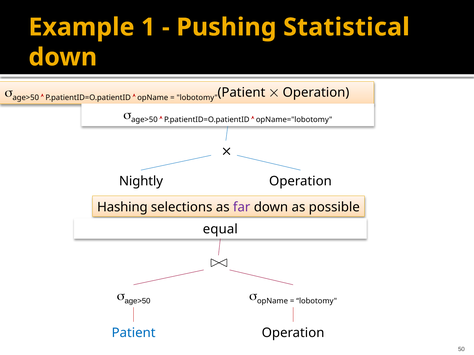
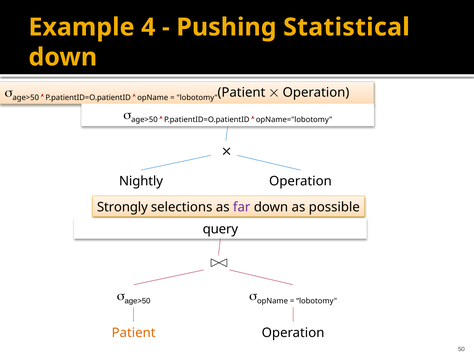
1: 1 -> 4 (148, 27)
Hashing: Hashing -> Strongly (122, 207)
equal: equal -> query (220, 230)
Patient colour: blue -> orange (134, 333)
